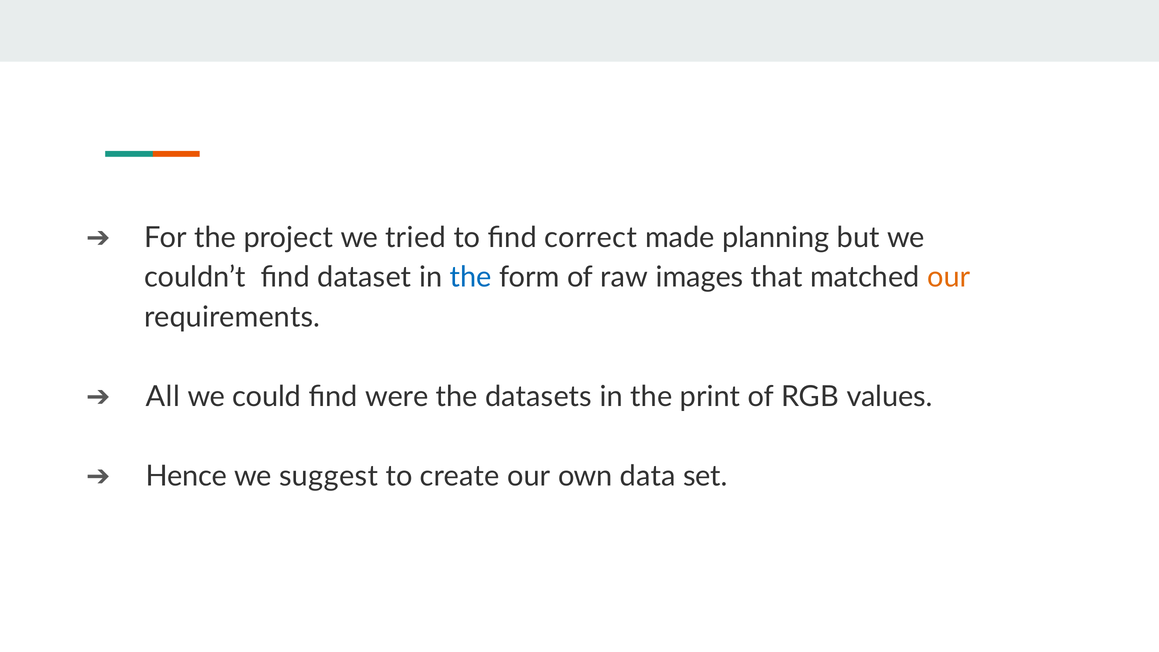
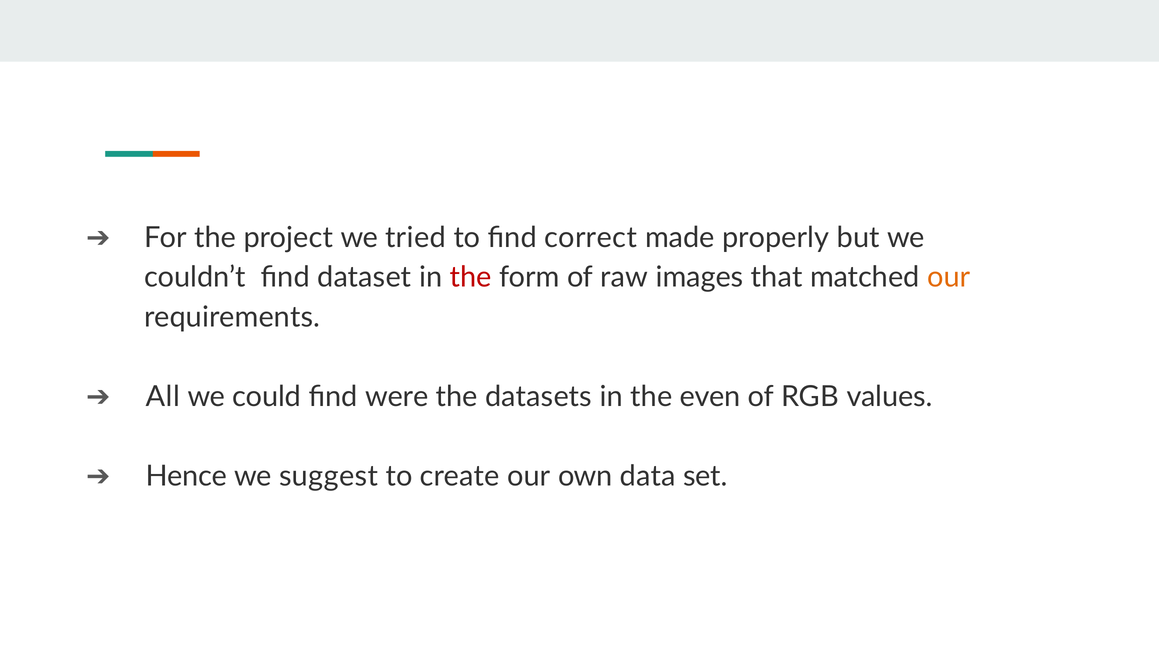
planning: planning -> properly (776, 238)
the colour: blue -> red (471, 277)
print: print -> even (710, 397)
